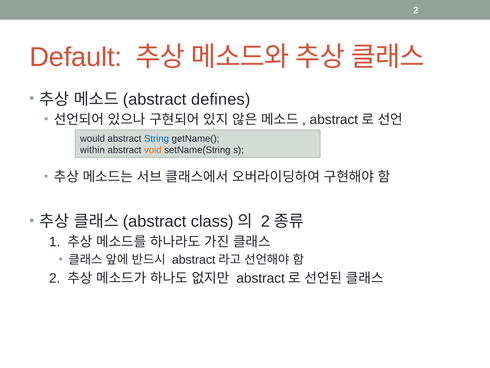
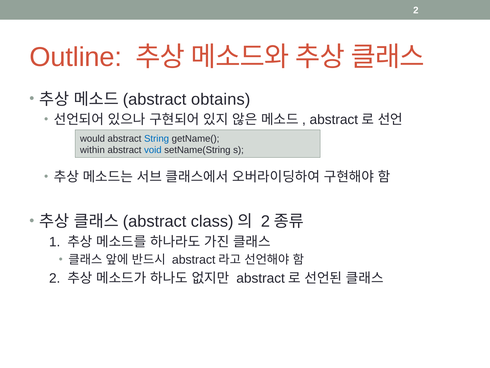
Default: Default -> Outline (76, 57)
defines: defines -> obtains (221, 99)
void colour: orange -> blue (153, 150)
